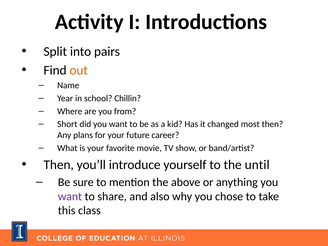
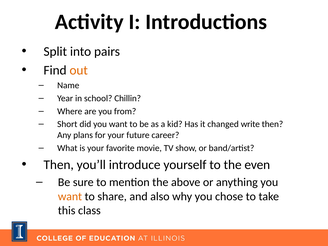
most: most -> write (250, 124)
until: until -> even (257, 165)
want colour: purple -> orange (70, 196)
